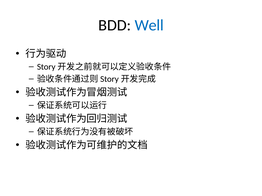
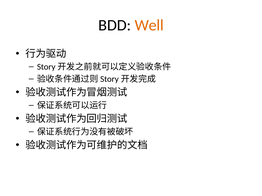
Well colour: blue -> orange (149, 25)
